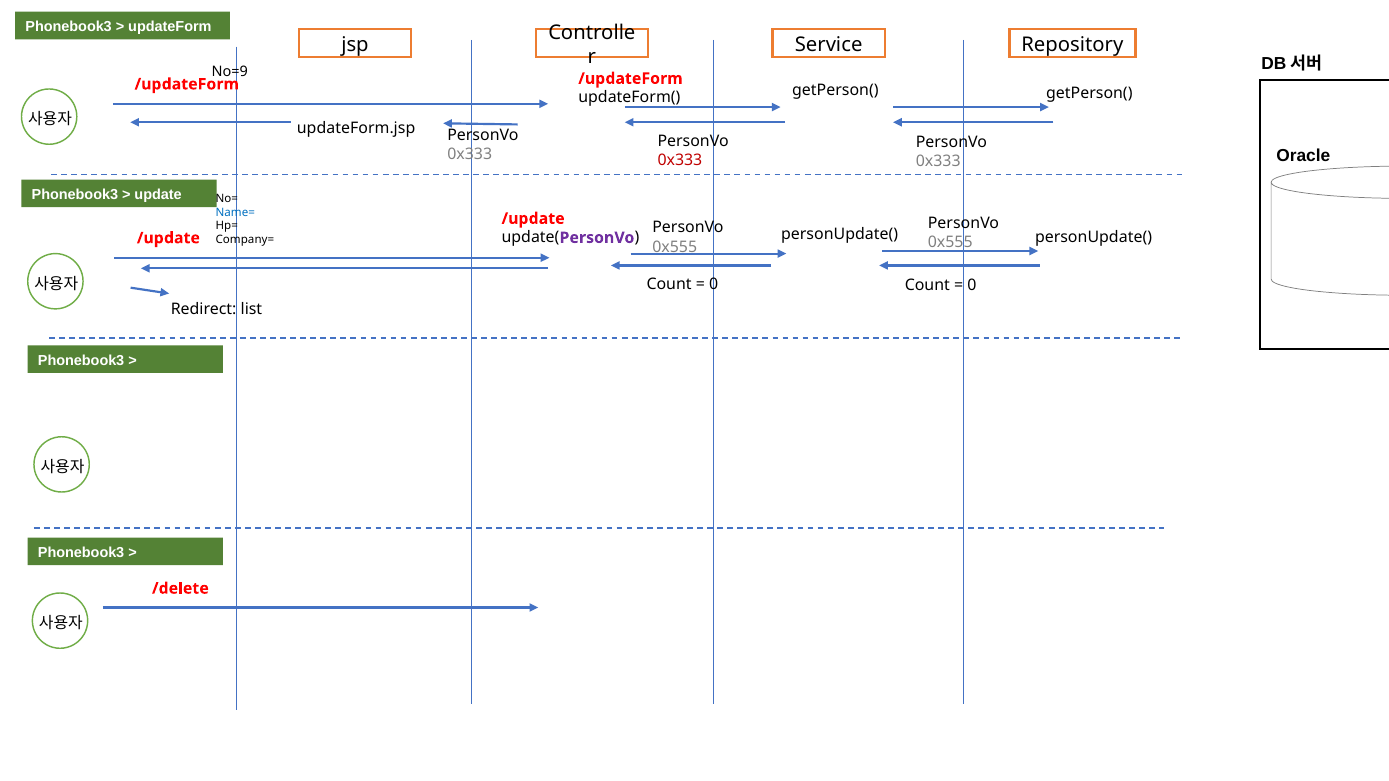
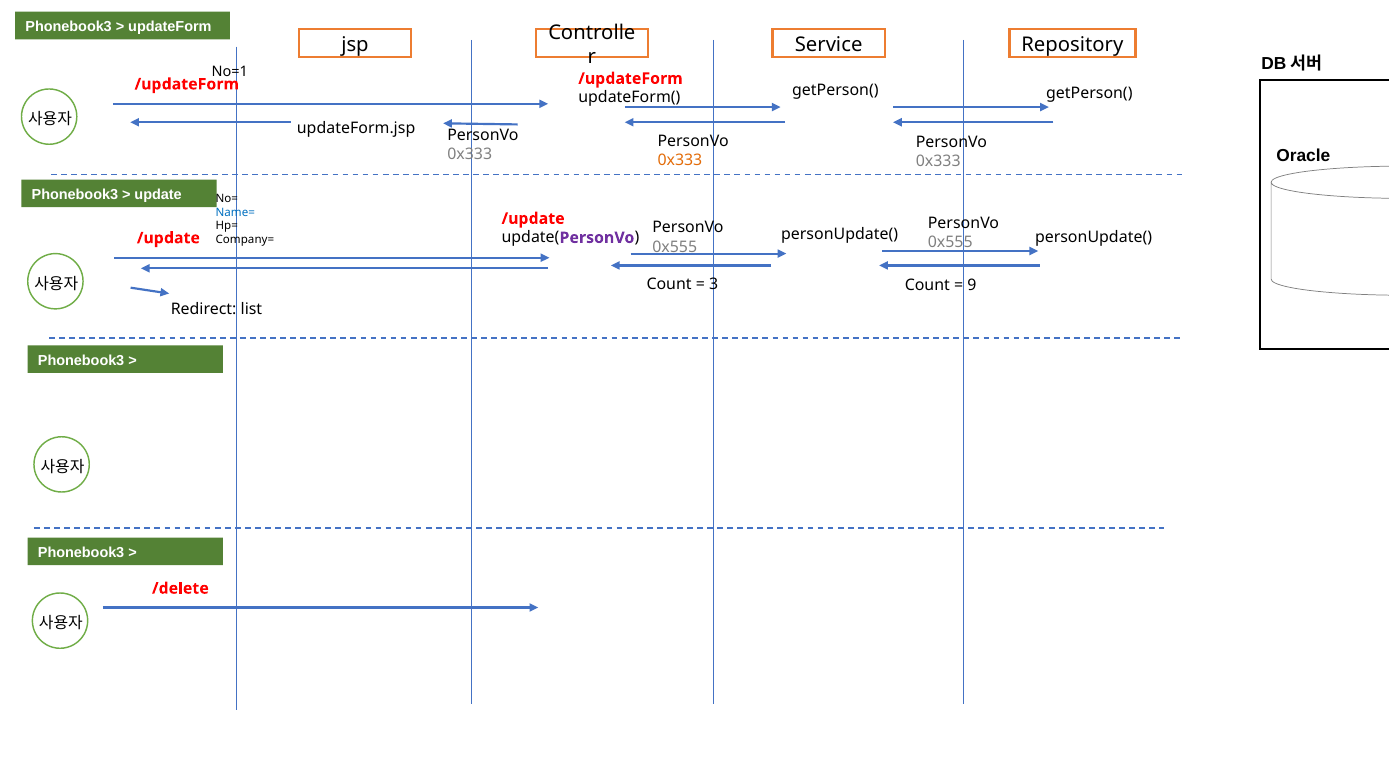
No=9: No=9 -> No=1 (230, 72)
0x333 colour: red -> orange (680, 160)
0: 0 -> 3 (714, 284)
0: 0 -> 9 (972, 285)
